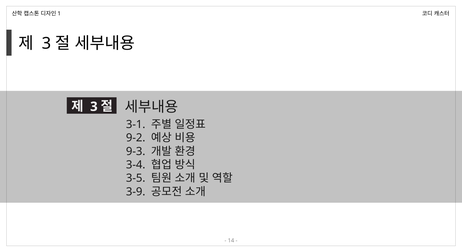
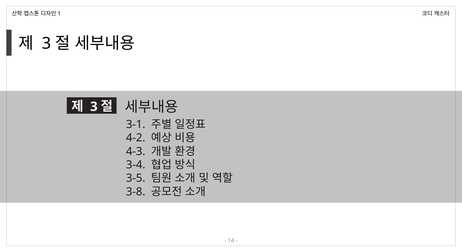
9-2: 9-2 -> 4-2 (136, 138)
9-3: 9-3 -> 4-3 (136, 152)
3-9: 3-9 -> 3-8 (136, 192)
